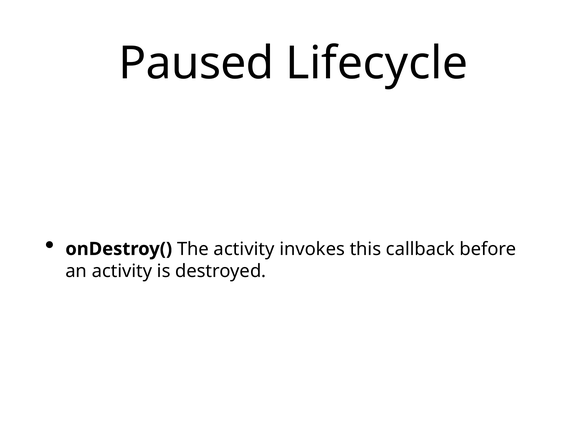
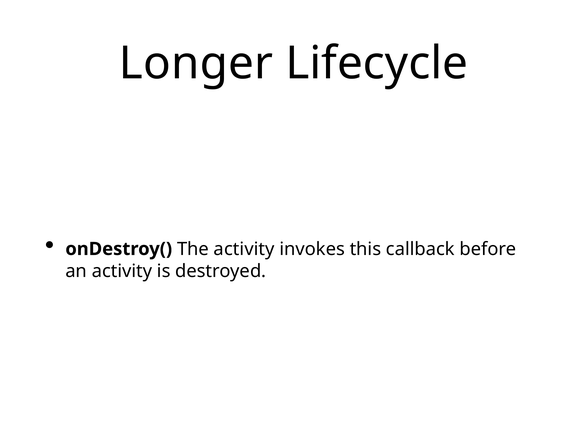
Paused: Paused -> Longer (196, 63)
